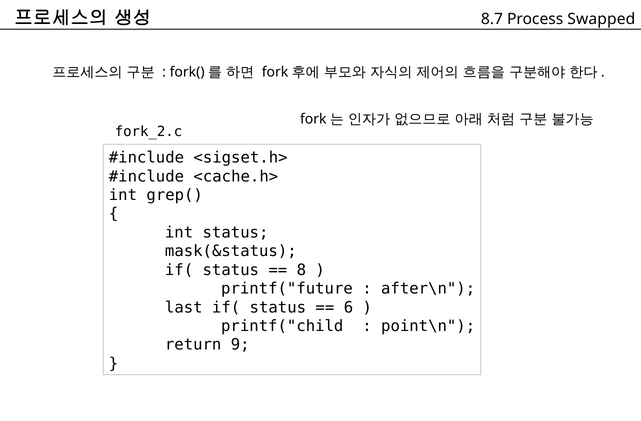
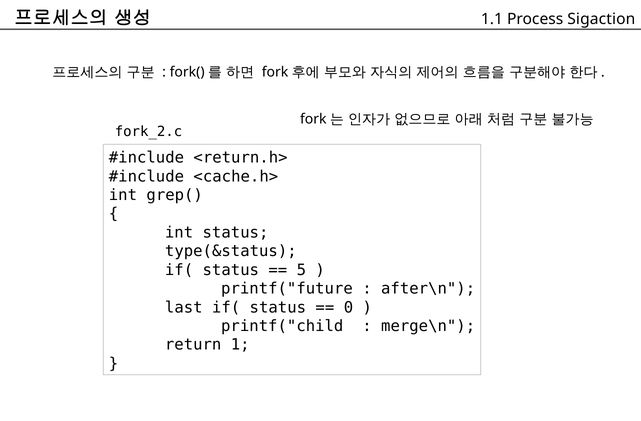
8.7: 8.7 -> 1.1 (492, 19)
Swapped: Swapped -> Sigaction (601, 19)
<sigset.h>: <sigset.h> -> <return.h> (241, 158)
mask(&status: mask(&status -> type(&status (231, 251)
8: 8 -> 5 (301, 270)
6: 6 -> 0 (348, 307)
point\n: point\n -> merge\n (428, 326)
9: 9 -> 1 (240, 345)
